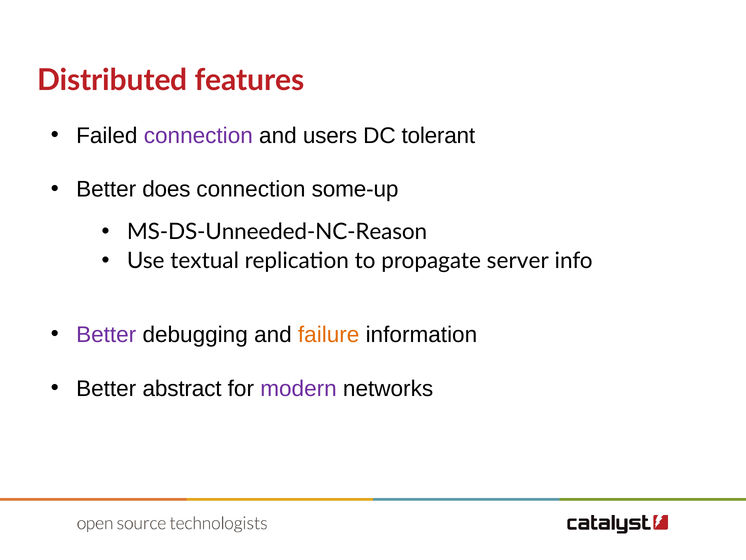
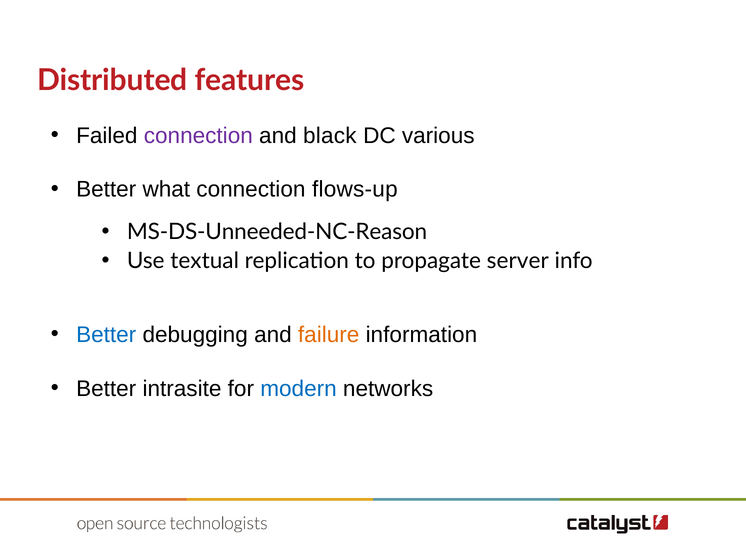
users: users -> black (330, 135)
tolerant: tolerant -> various (438, 135)
does: does -> what (166, 189)
some-up: some-up -> flows-up (355, 189)
Better colour: purple -> blue (106, 334)
abstract: abstract -> intrasite (182, 388)
modern colour: purple -> blue (299, 388)
